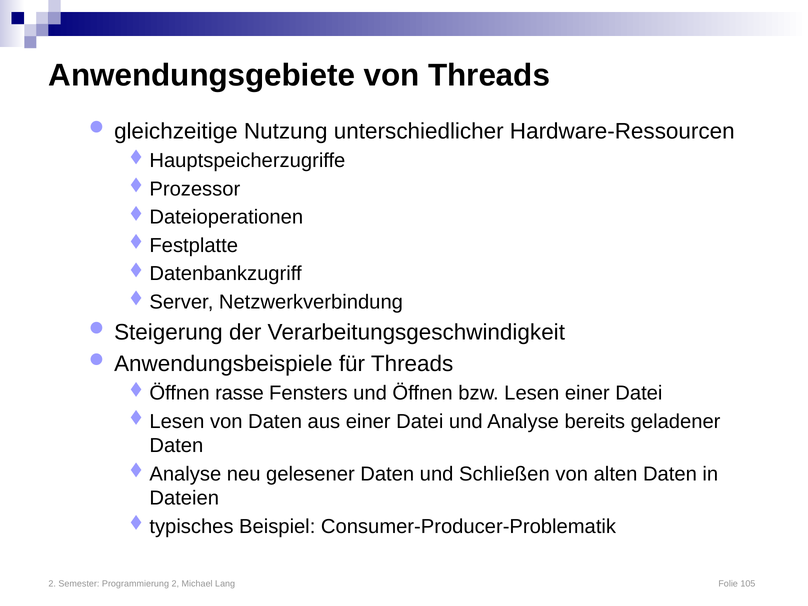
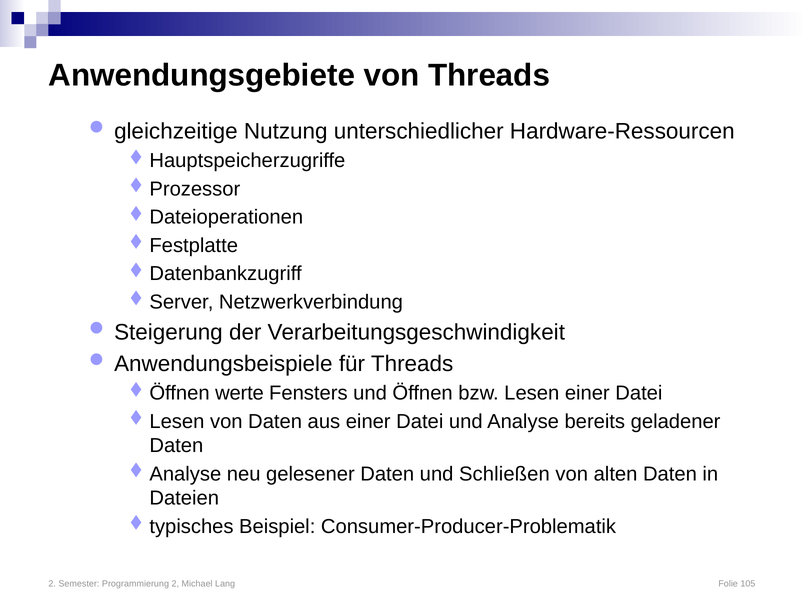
rasse: rasse -> werte (239, 393)
